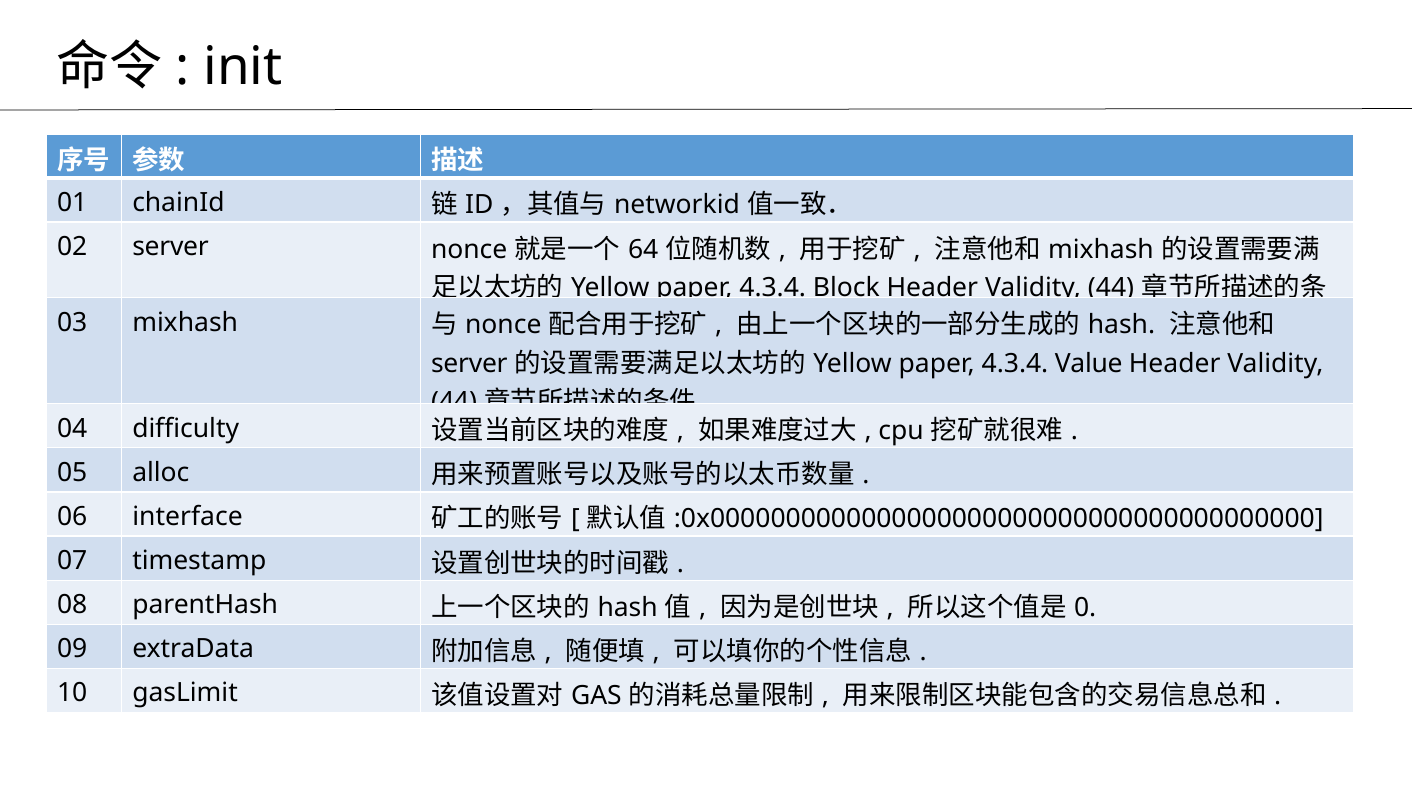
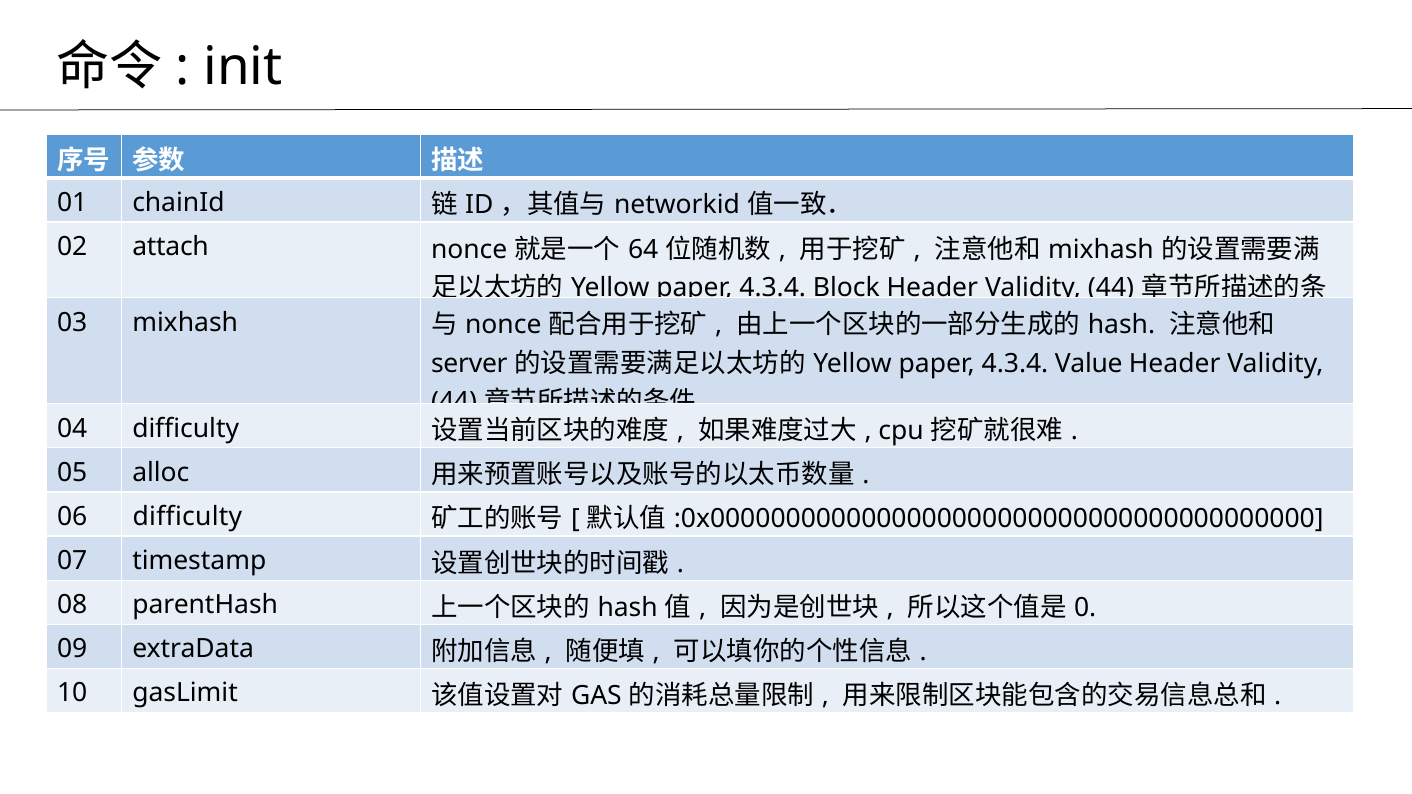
02 server: server -> attach (171, 247)
06 interface: interface -> difficulty (187, 517)
